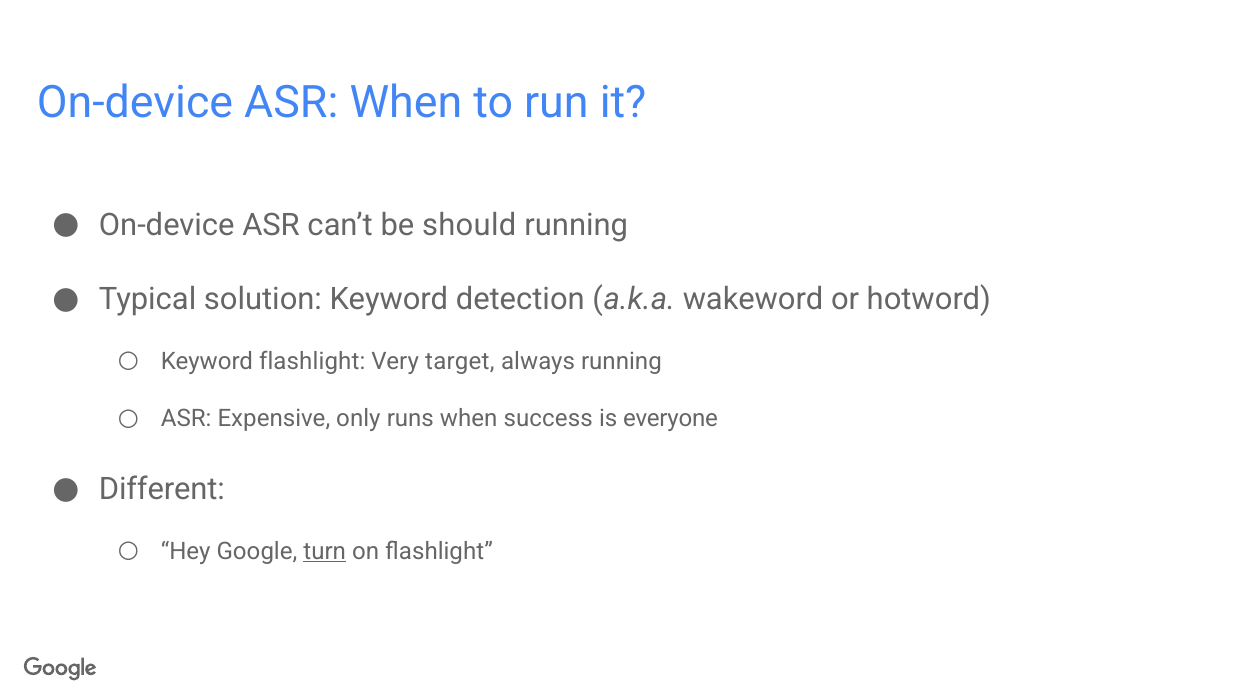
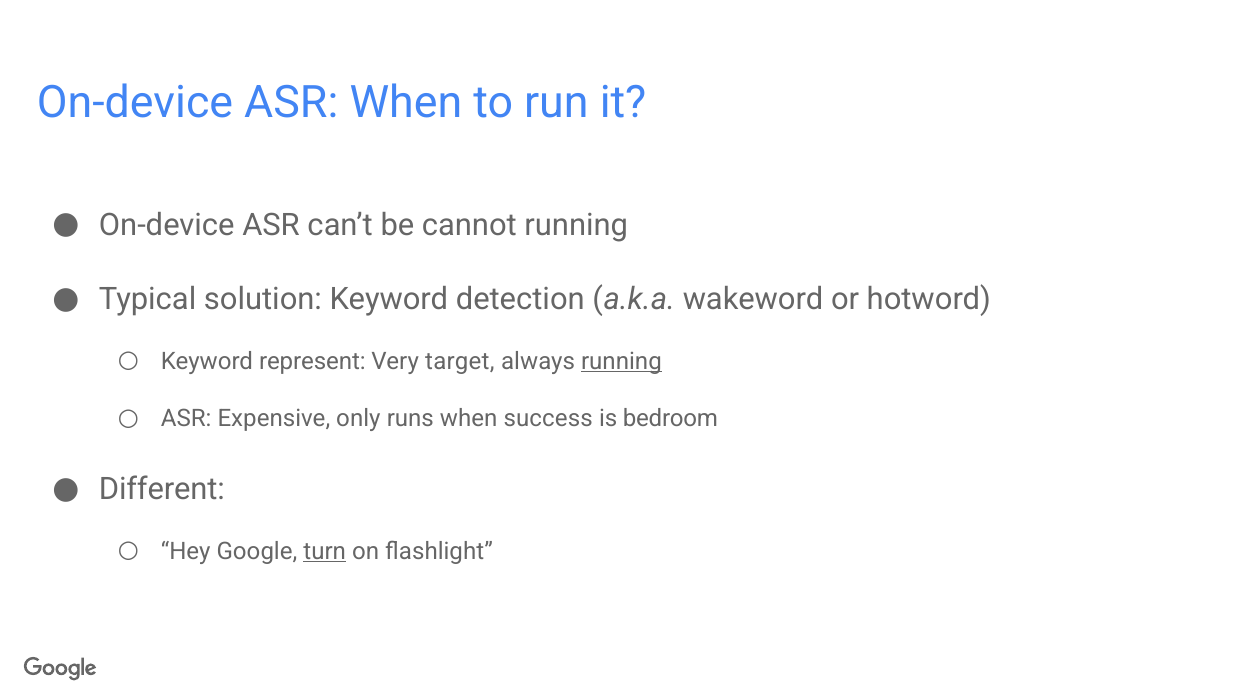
should: should -> cannot (469, 225)
Keyword flashlight: flashlight -> represent (312, 361)
running underline: none -> present (621, 361)
everyone: everyone -> bedroom (670, 419)
